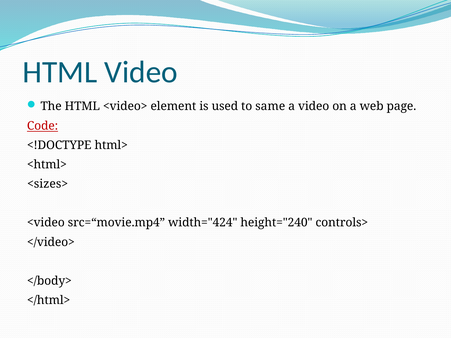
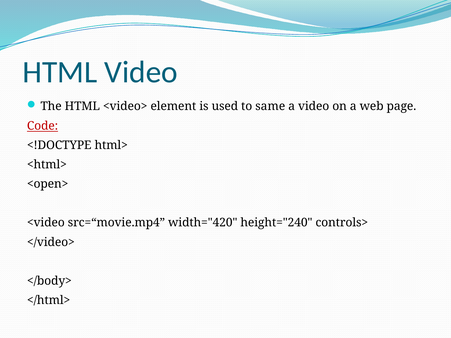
<sizes>: <sizes> -> <open> (48, 184)
width="424: width="424 -> width="420 (203, 223)
